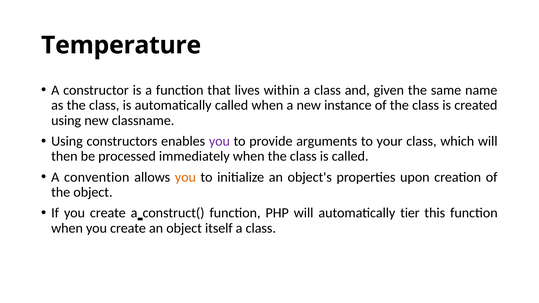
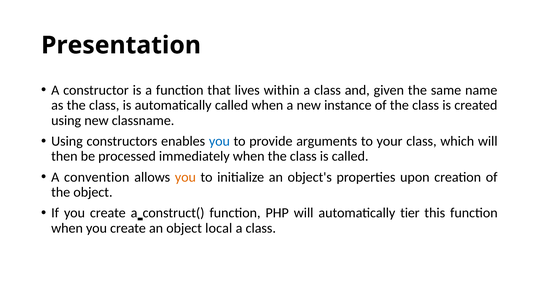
Temperature: Temperature -> Presentation (121, 45)
you colour: purple -> blue (219, 141)
itself: itself -> local (219, 228)
